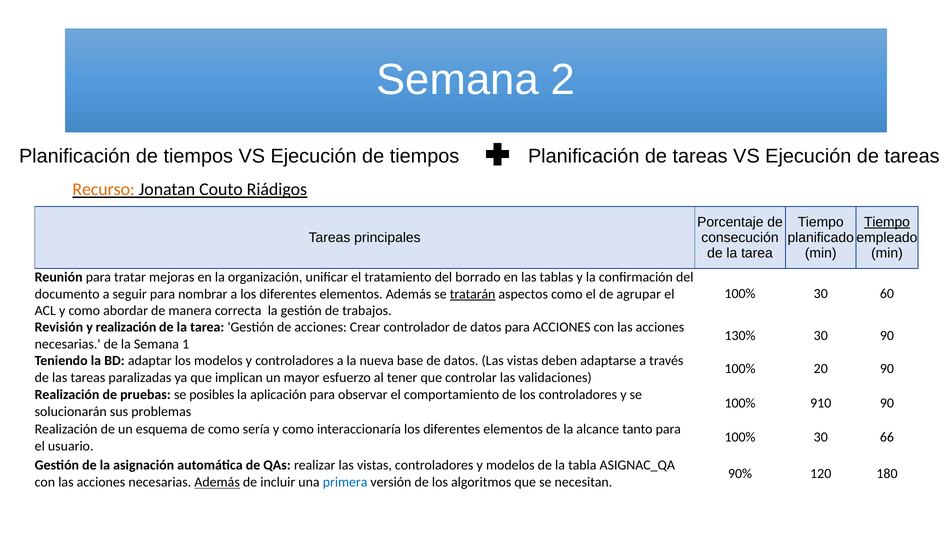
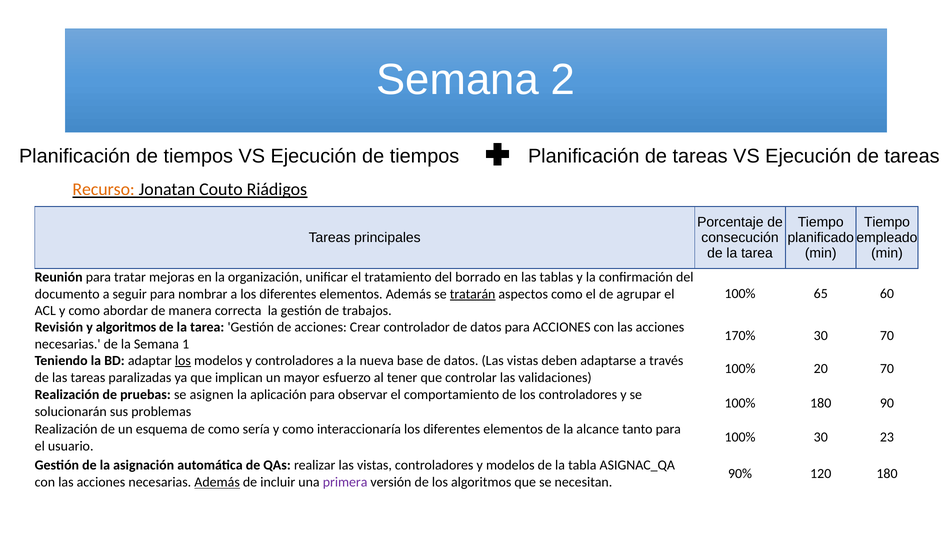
Tiempo underline: present -> none (887, 222)
30: 30 -> 65 (821, 293)
y realización: realización -> algoritmos (126, 327)
130%: 130% -> 170% (740, 335)
30 90: 90 -> 70 (887, 335)
los underline: none -> present (183, 360)
20 90: 90 -> 70 (887, 368)
posibles: posibles -> asignen (212, 394)
100% 910: 910 -> 180 (821, 403)
66: 66 -> 23 (887, 437)
primera colour: blue -> purple (345, 482)
